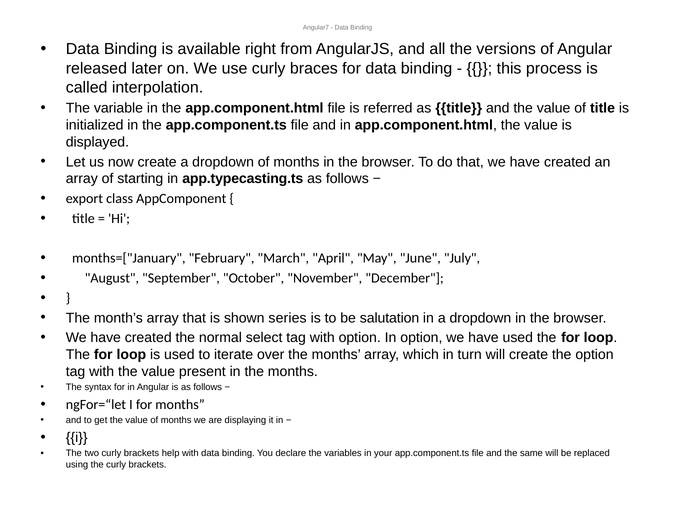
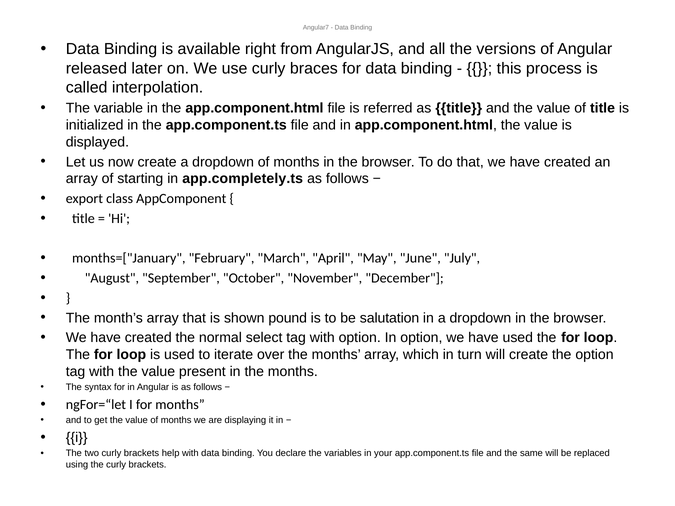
app.typecasting.ts: app.typecasting.ts -> app.completely.ts (243, 179)
series: series -> pound (288, 318)
